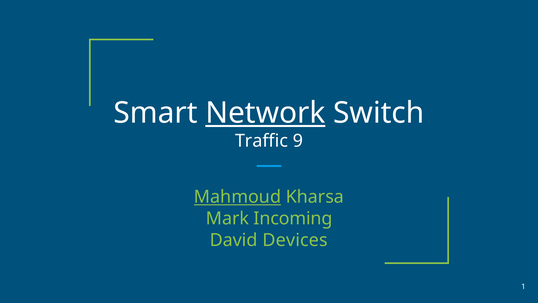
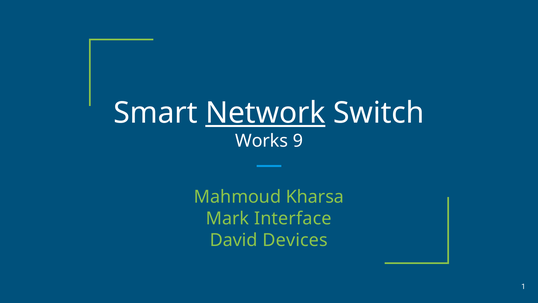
Traffic: Traffic -> Works (262, 141)
Mahmoud underline: present -> none (238, 197)
Incoming: Incoming -> Interface (293, 218)
